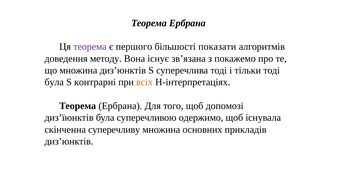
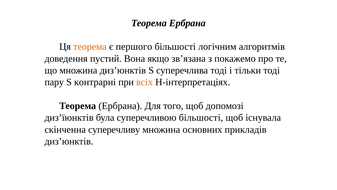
теорема colour: purple -> orange (90, 47)
показати: показати -> логічним (217, 47)
методу: методу -> пустий (106, 58)
існує: існує -> якщо (158, 58)
була: була -> пару (54, 82)
суперечливою одержимо: одержимо -> більшості (201, 117)
